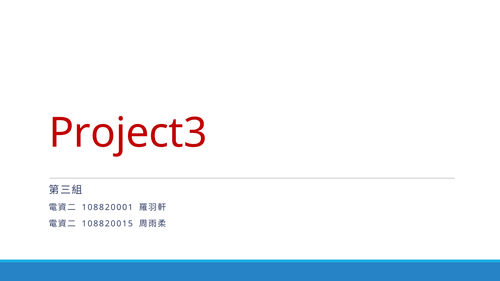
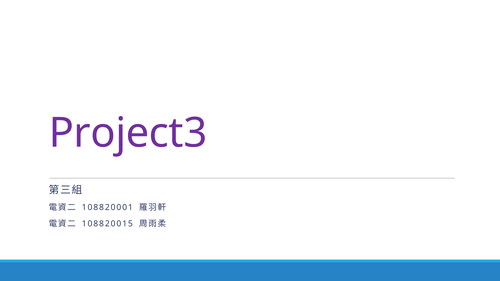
Project3 colour: red -> purple (128, 133)
